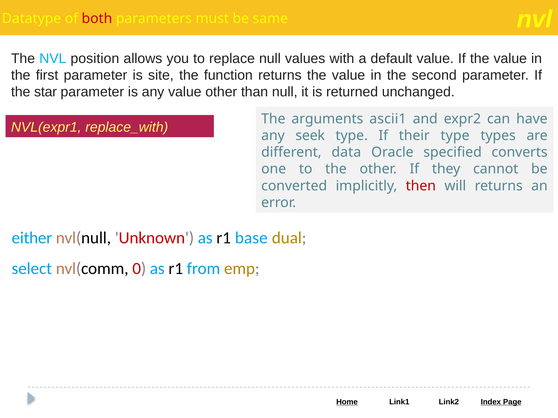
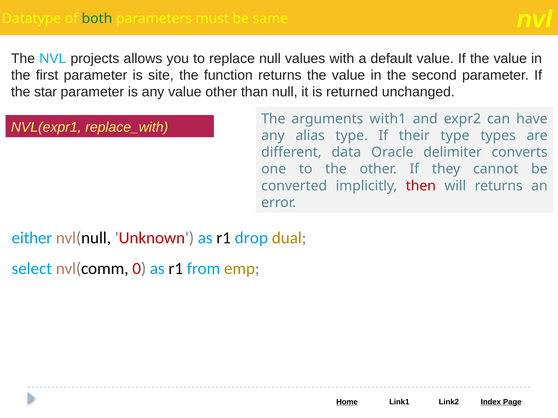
both colour: red -> green (97, 19)
position: position -> projects (95, 59)
ascii1: ascii1 -> with1 (388, 119)
seek: seek -> alias (310, 136)
specified: specified -> delimiter (453, 152)
base: base -> drop (251, 238)
